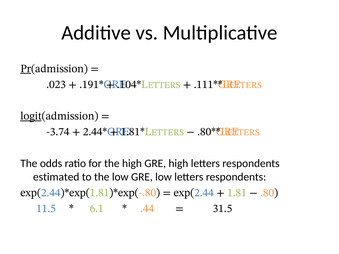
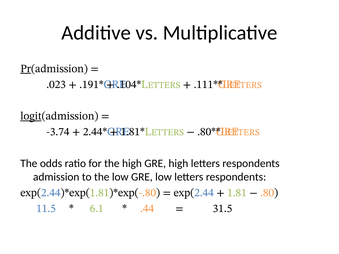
estimated: estimated -> admission (56, 177)
